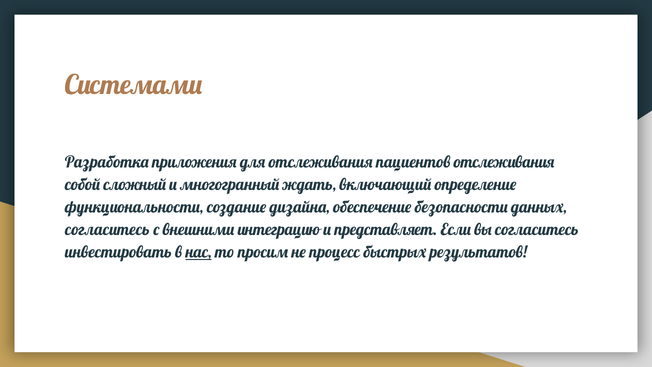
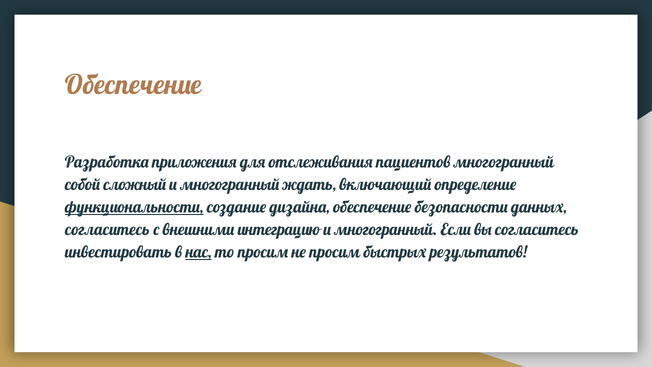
Системами: Системами -> Обеспечение (133, 85)
пациентов отслеживания: отслеживания -> многогранный (504, 162)
функциональности underline: none -> present (134, 207)
представляет: представляет -> многогранный (386, 230)
не процесс: процесс -> просим (335, 252)
